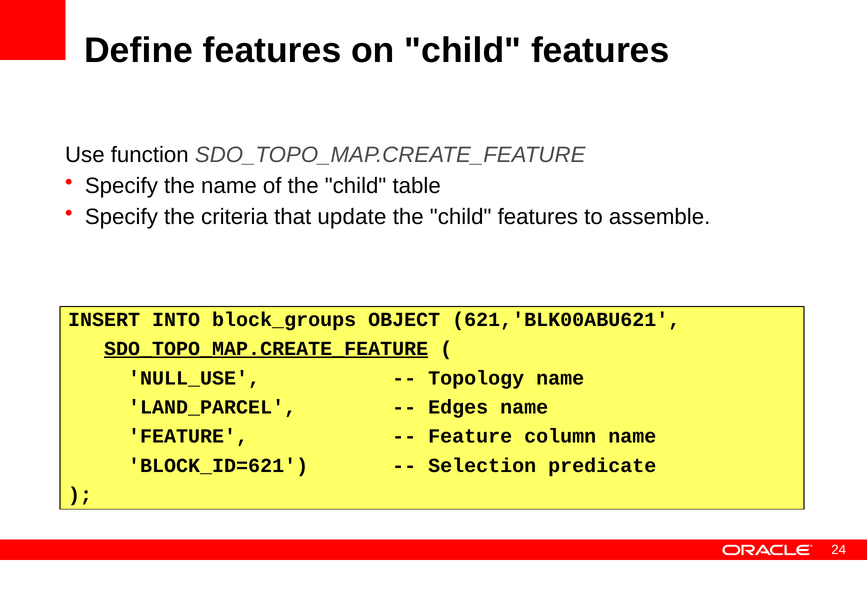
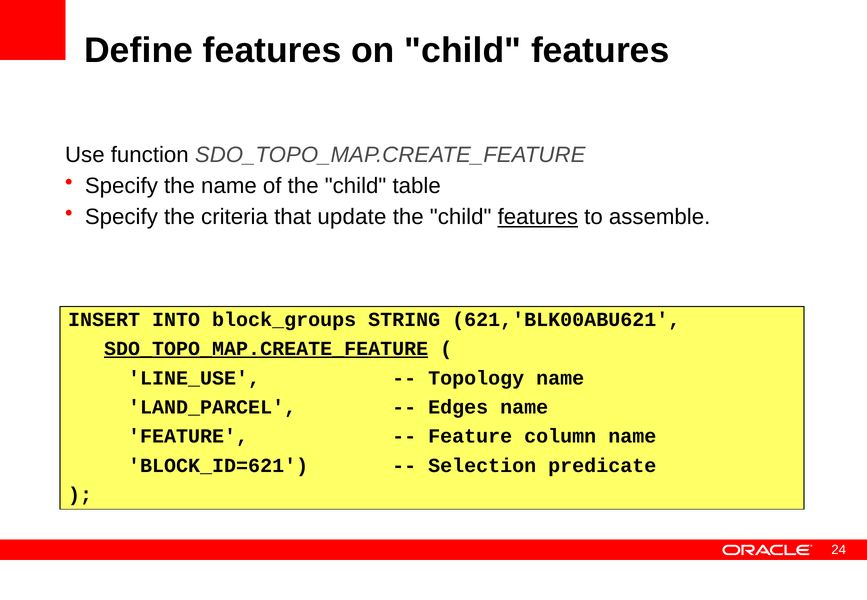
features underline: none -> present (538, 217)
OBJECT: OBJECT -> STRING (404, 320)
NULL_USE: NULL_USE -> LINE_USE (194, 378)
